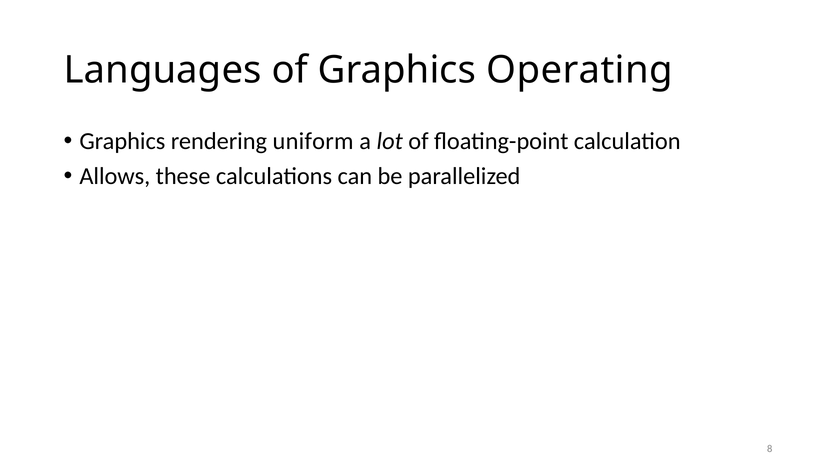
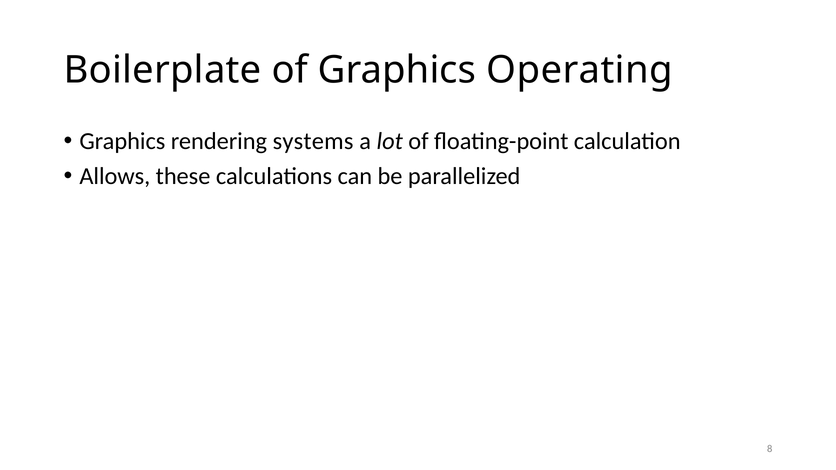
Languages: Languages -> Boilerplate (163, 70)
uniform: uniform -> systems (313, 141)
